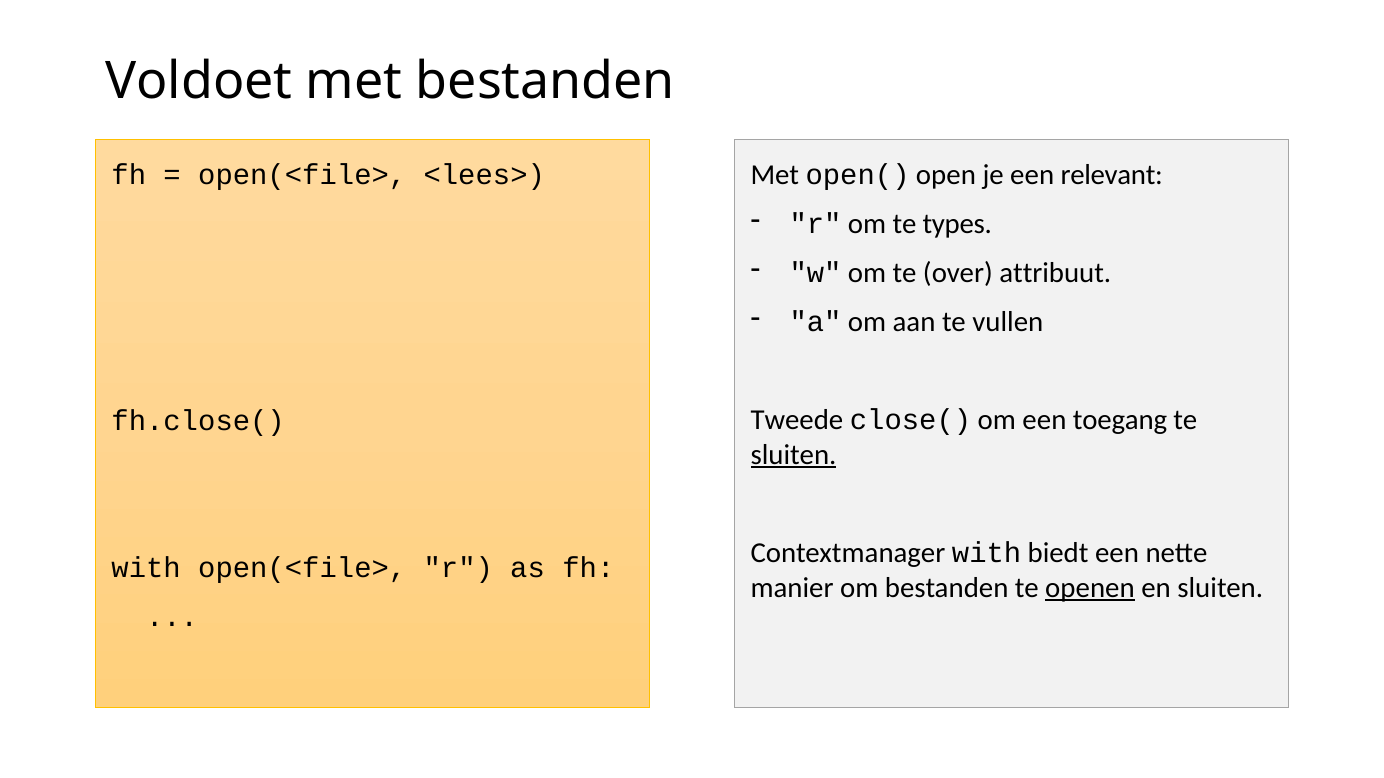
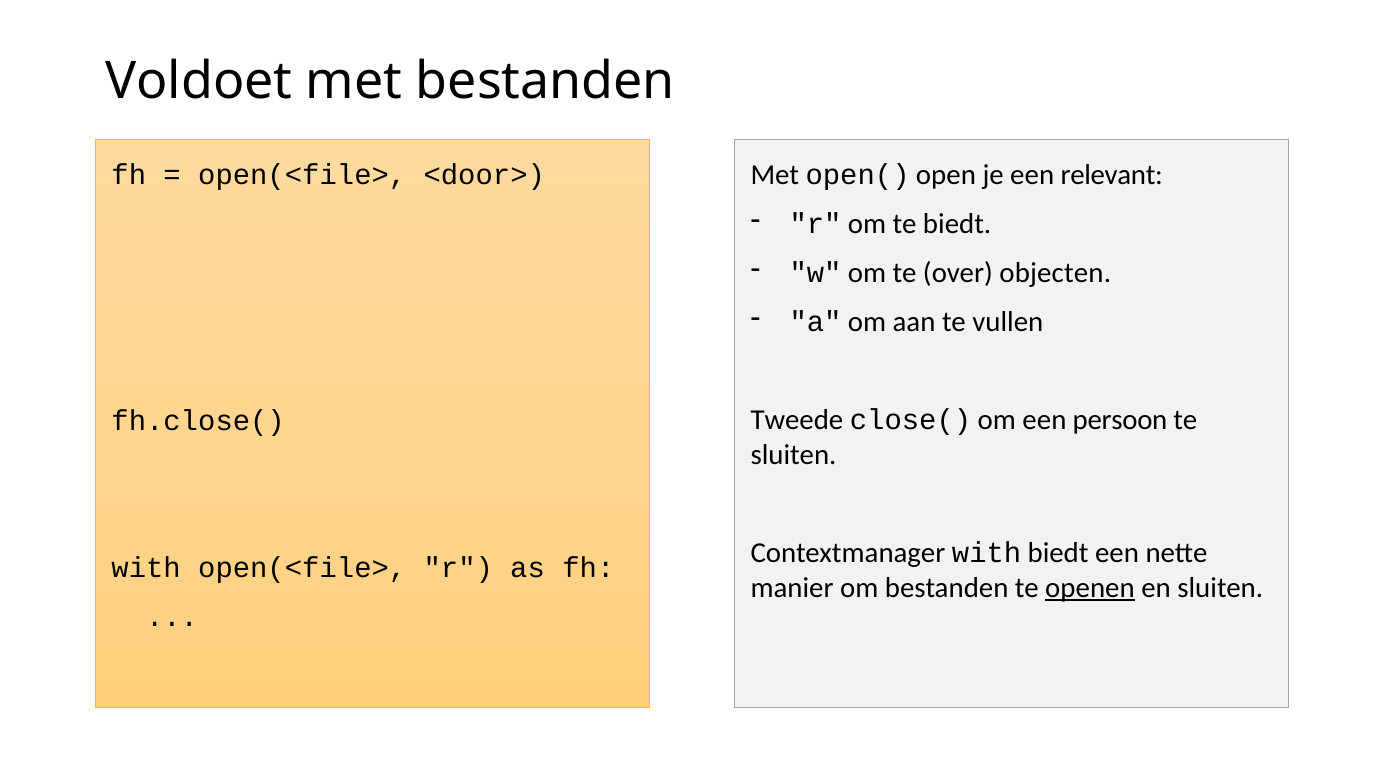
<lees>: <lees> -> <door> (484, 176)
te types: types -> biedt (957, 224)
attribuut: attribuut -> objecten (1055, 274)
toegang: toegang -> persoon (1120, 421)
sluiten underline: present -> none (794, 455)
